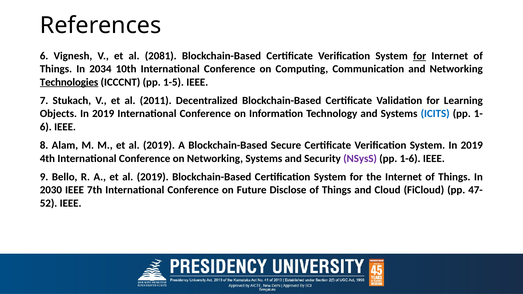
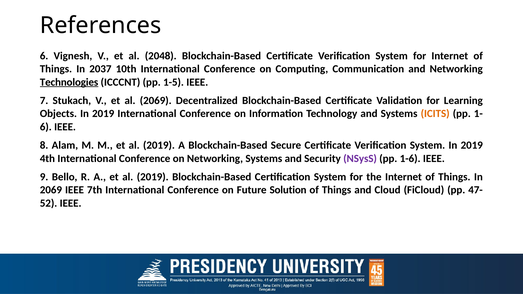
2081: 2081 -> 2048 (161, 56)
for underline: present -> none (420, 56)
2034: 2034 -> 2037 (100, 69)
al 2011: 2011 -> 2069 (156, 101)
ICITS colour: blue -> orange (435, 114)
2030: 2030 -> 2069 (51, 190)
Disclose: Disclose -> Solution (288, 190)
